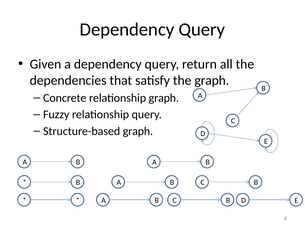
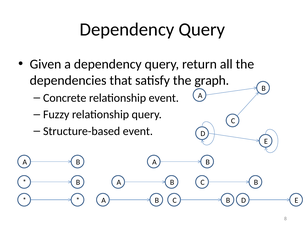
relationship graph: graph -> event (164, 98)
Structure-based graph: graph -> event (138, 131)
